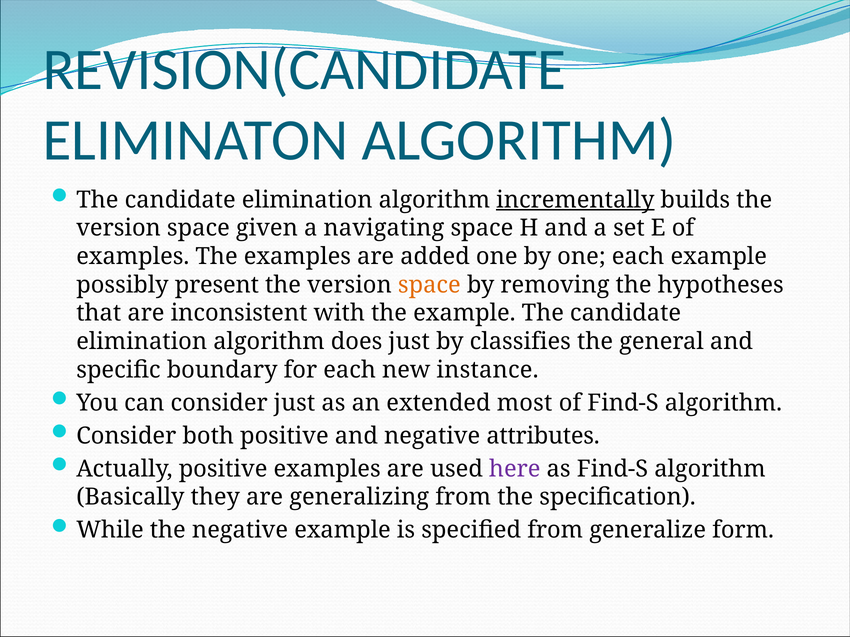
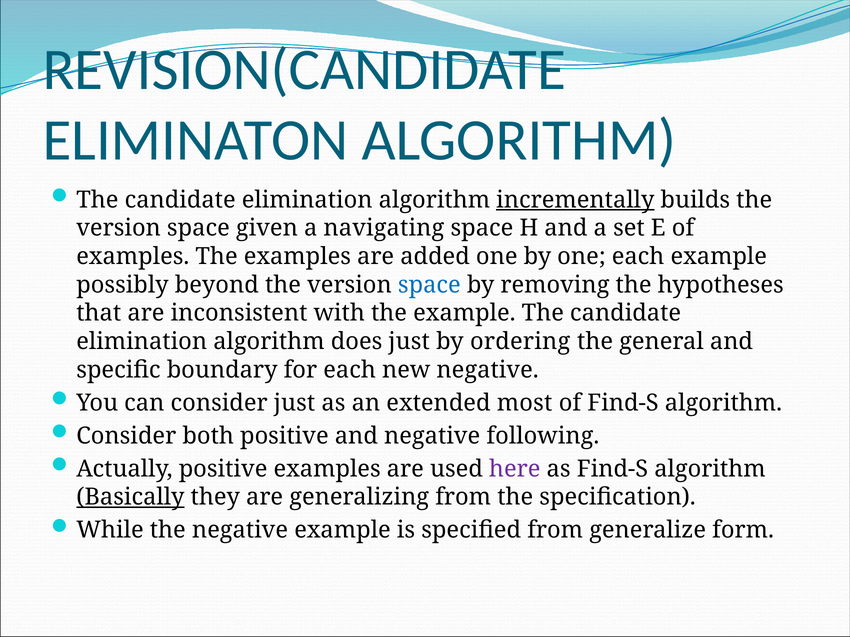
present: present -> beyond (217, 285)
space colour: orange -> blue (429, 285)
classifies: classifies -> ordering (520, 342)
new instance: instance -> negative (488, 370)
attributes: attributes -> following (543, 436)
Basically underline: none -> present (130, 498)
